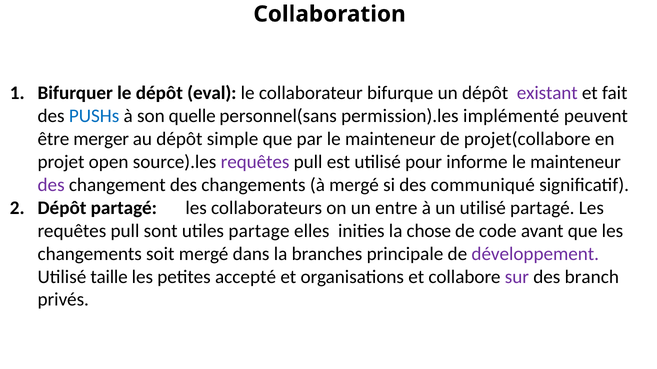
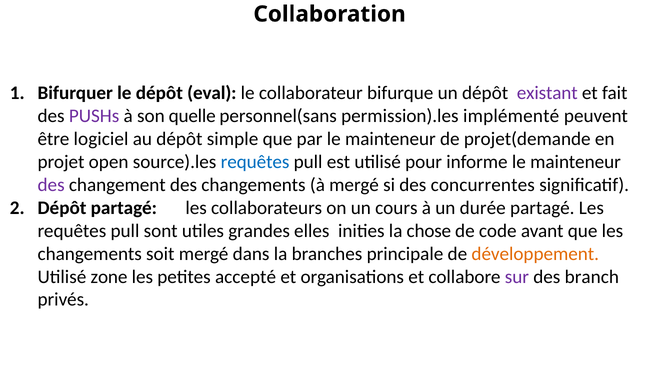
PUSHs colour: blue -> purple (94, 116)
merger: merger -> logiciel (101, 139)
projet(collabore: projet(collabore -> projet(demande (527, 139)
requêtes colour: purple -> blue (255, 162)
communiqué: communiqué -> concurrentes (483, 185)
entre: entre -> cours (396, 208)
un utilisé: utilisé -> durée (483, 208)
partage: partage -> grandes (259, 231)
développement colour: purple -> orange (535, 254)
taille: taille -> zone (109, 277)
